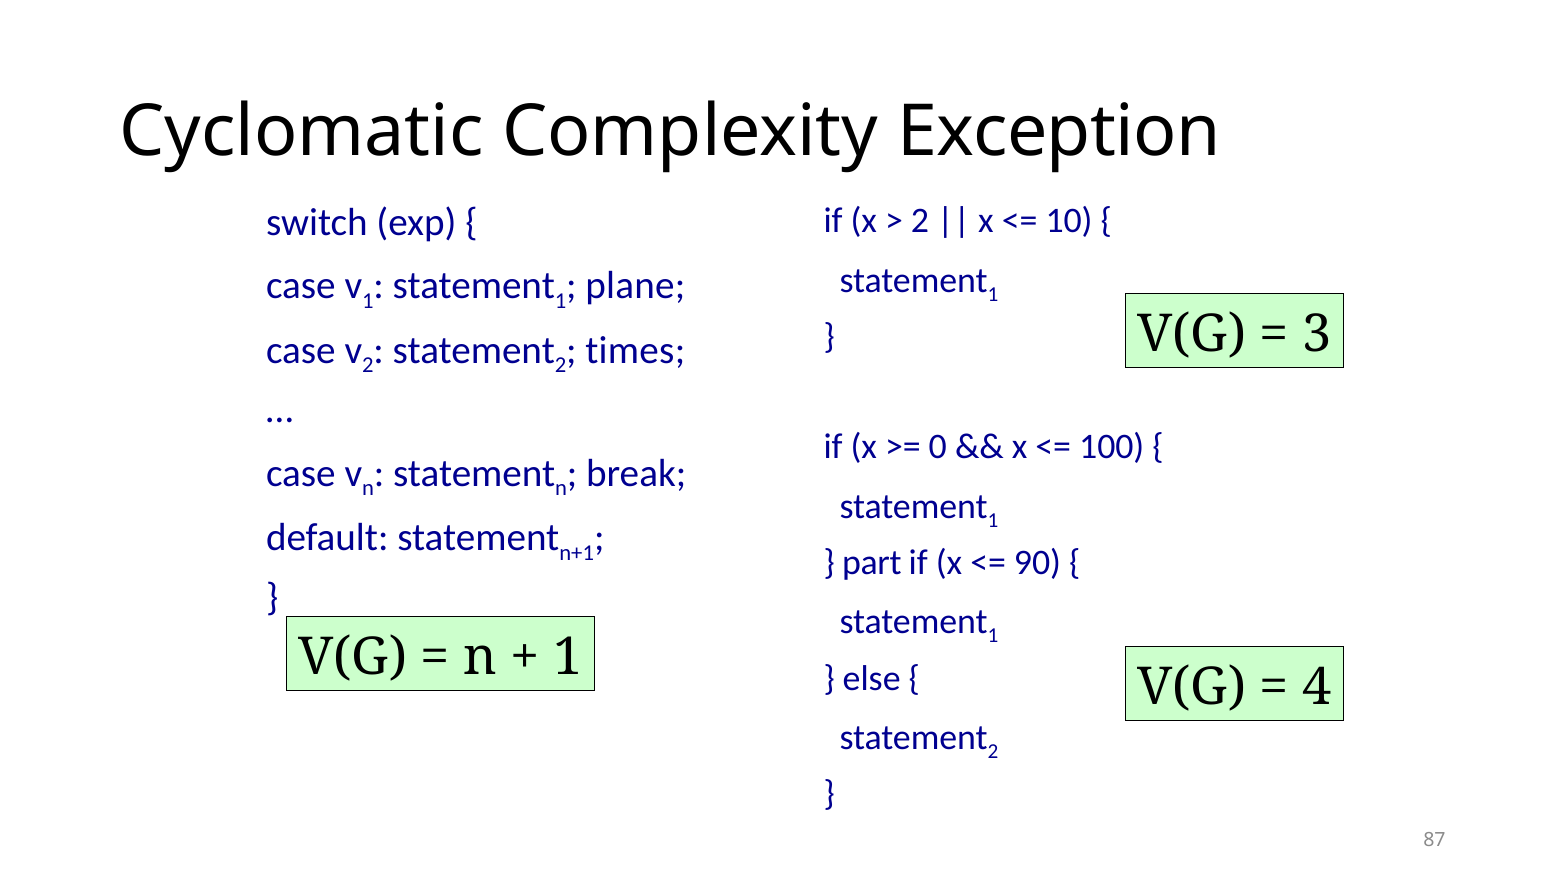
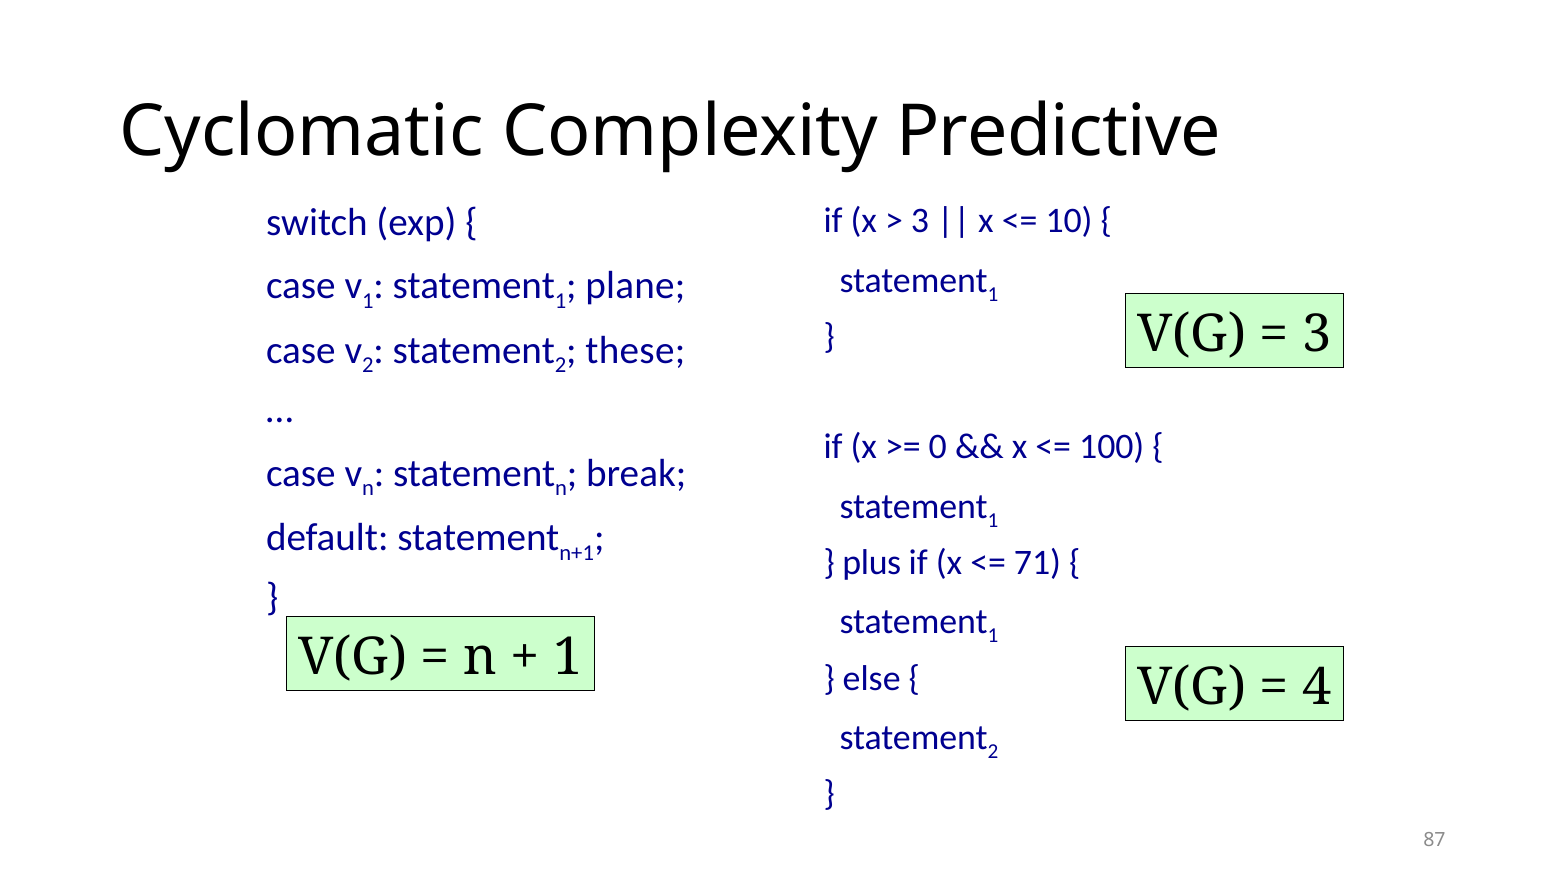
Exception: Exception -> Predictive (1059, 131)
2: 2 -> 3 (920, 221)
times: times -> these (635, 350)
part: part -> plus (872, 562)
90: 90 -> 71 (1037, 562)
